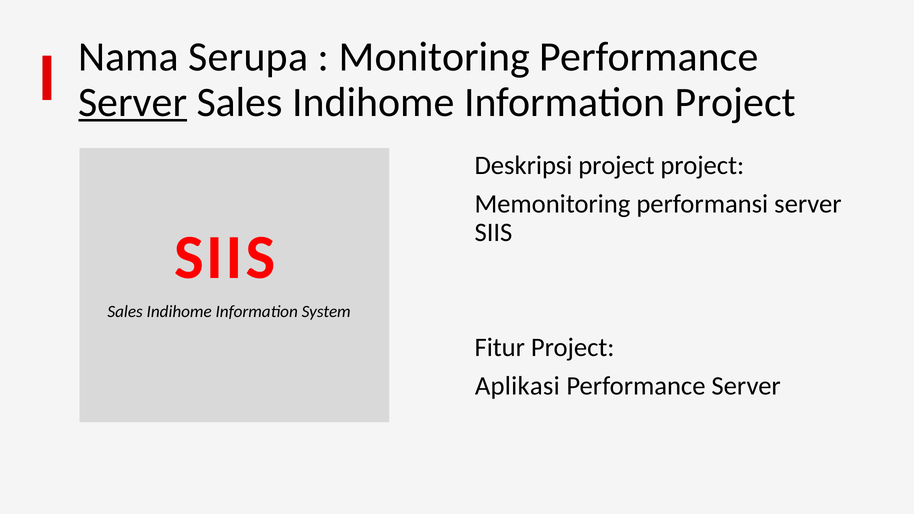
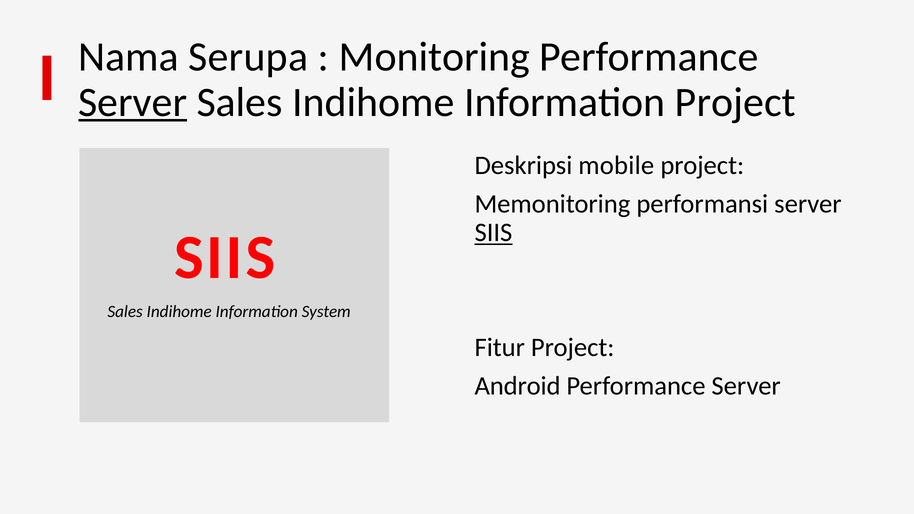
Deskripsi project: project -> mobile (616, 166)
SIIS underline: none -> present (493, 233)
Aplikasi: Aplikasi -> Android (518, 386)
